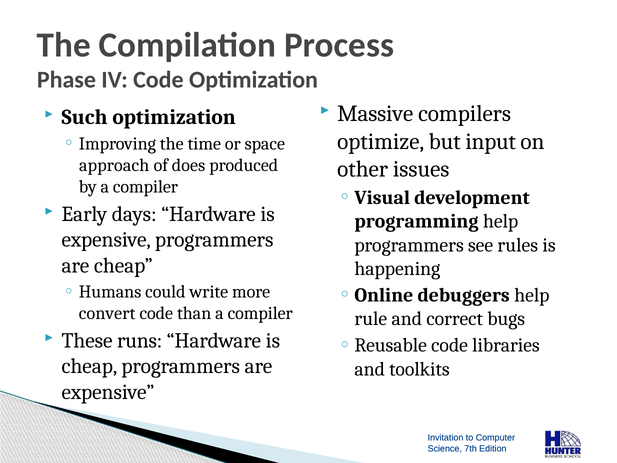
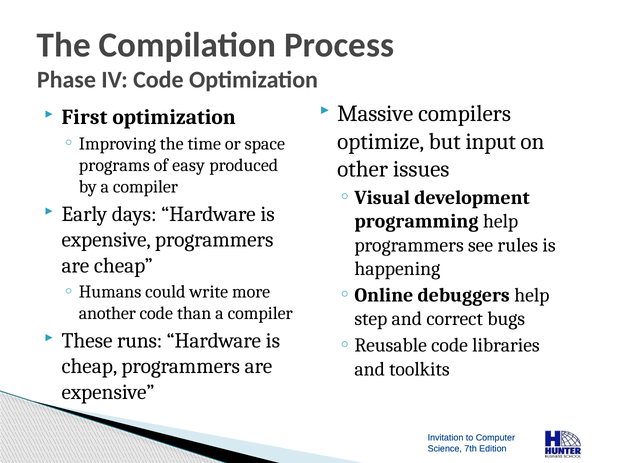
Such: Such -> First (85, 117)
approach: approach -> programs (114, 165)
does: does -> easy (189, 165)
convert: convert -> another (107, 313)
rule: rule -> step (371, 319)
